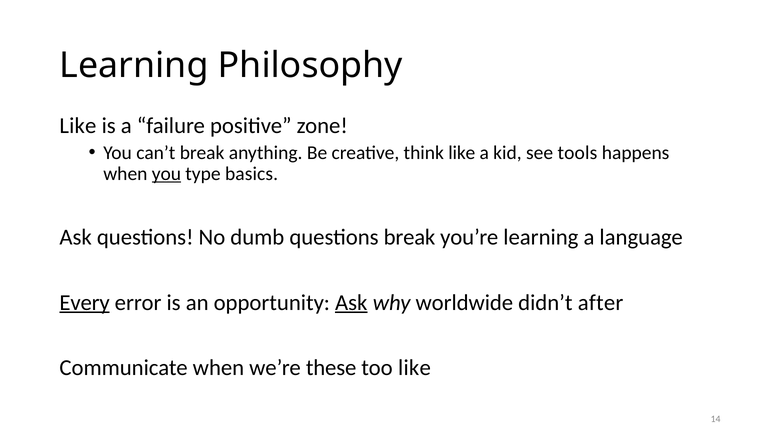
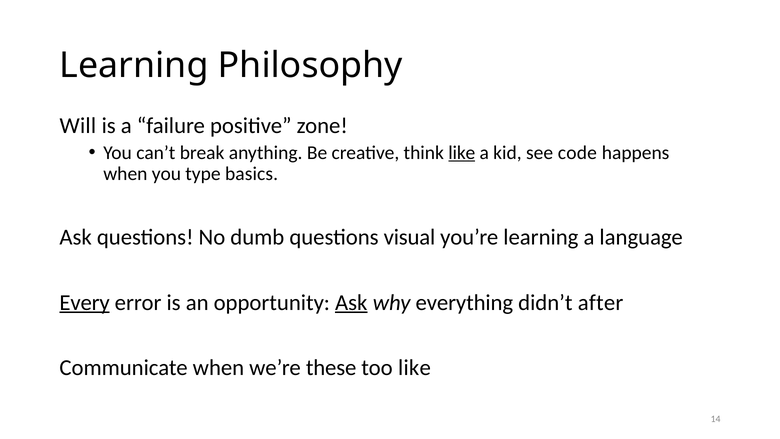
Like: Like -> Will (78, 126)
like underline: none -> present (462, 153)
tools: tools -> code (577, 153)
you underline: present -> none (166, 174)
questions break: break -> visual (410, 237)
worldwide: worldwide -> everything (464, 302)
